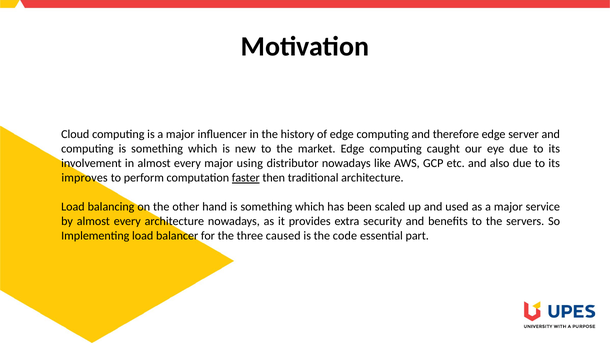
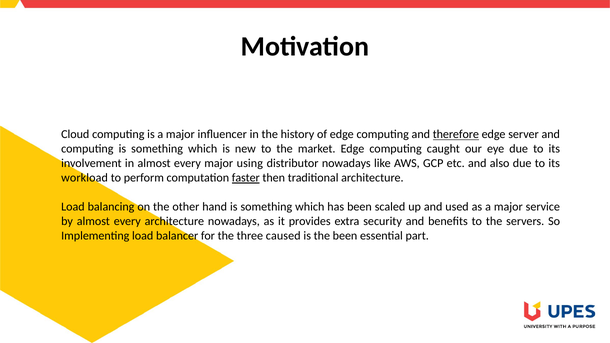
therefore underline: none -> present (456, 134)
improves: improves -> workload (85, 178)
the code: code -> been (345, 236)
